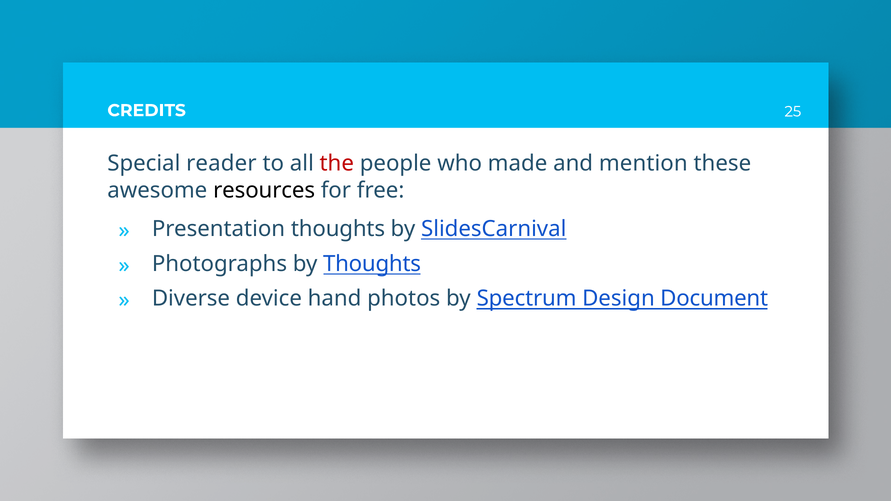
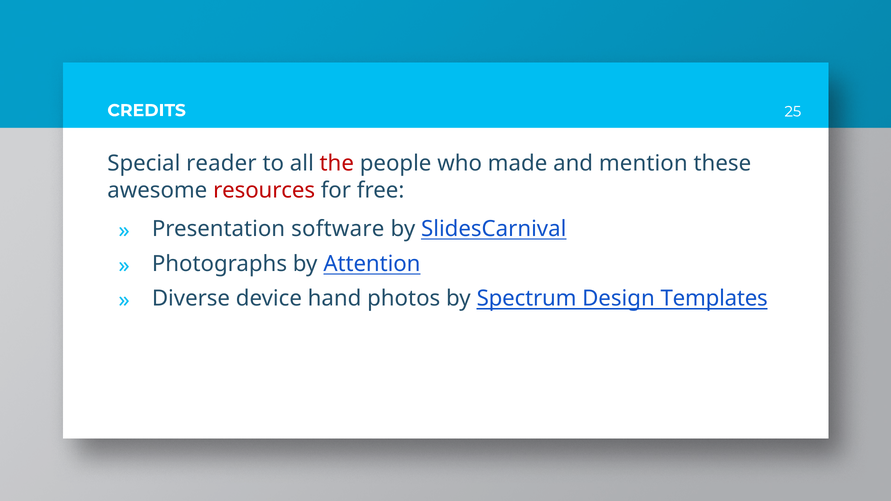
resources colour: black -> red (264, 190)
Presentation thoughts: thoughts -> software (338, 229)
by Thoughts: Thoughts -> Attention (372, 264)
Document: Document -> Templates (714, 299)
